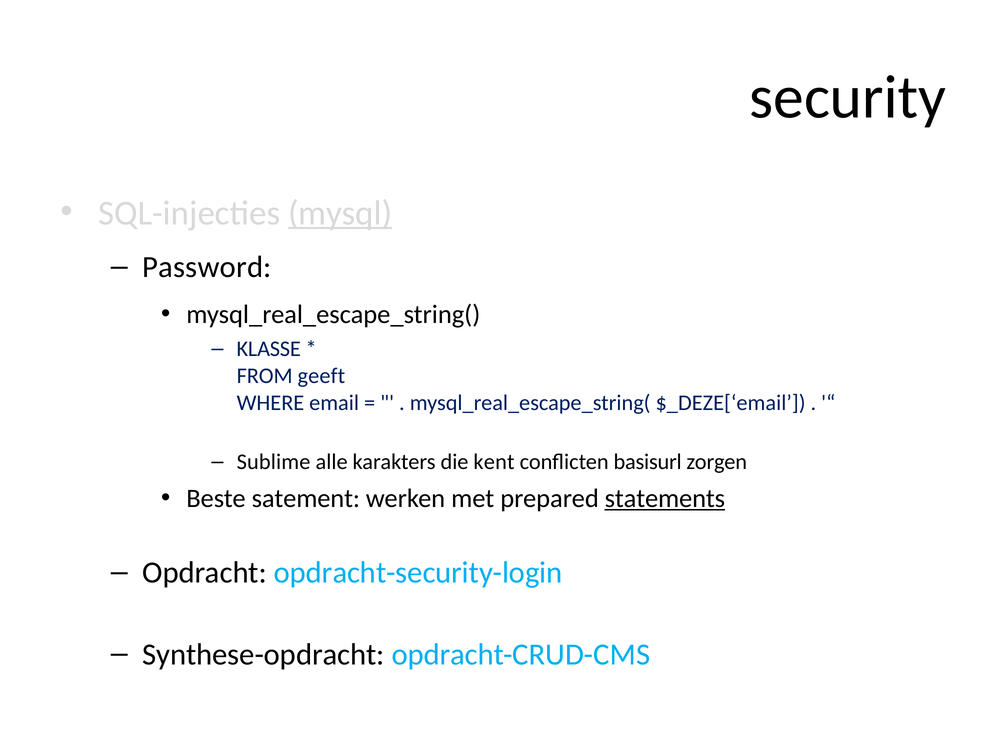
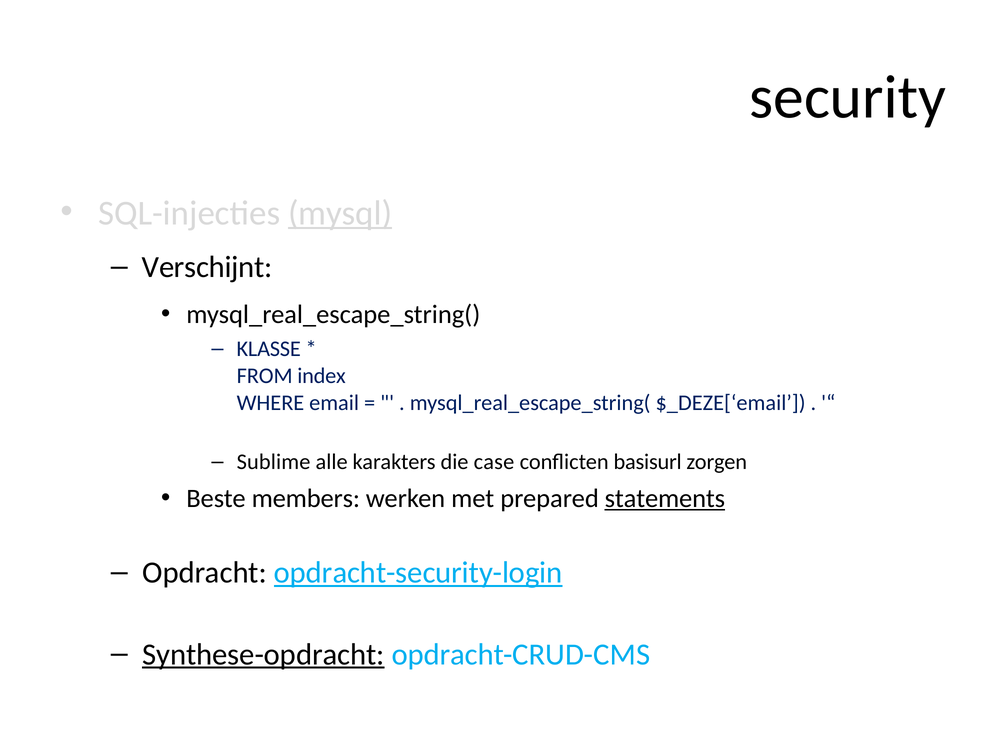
Password: Password -> Verschijnt (207, 267)
geeft: geeft -> index (322, 376)
kent: kent -> case (494, 462)
satement: satement -> members (306, 499)
opdracht-security-login underline: none -> present (418, 573)
Synthese-opdracht underline: none -> present (263, 655)
